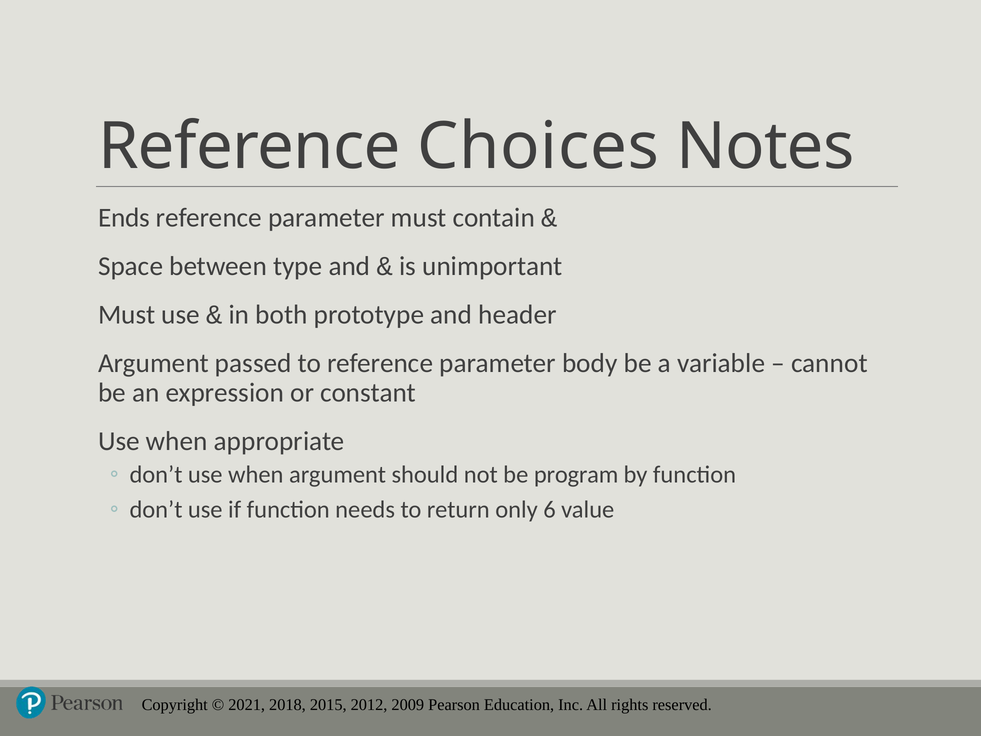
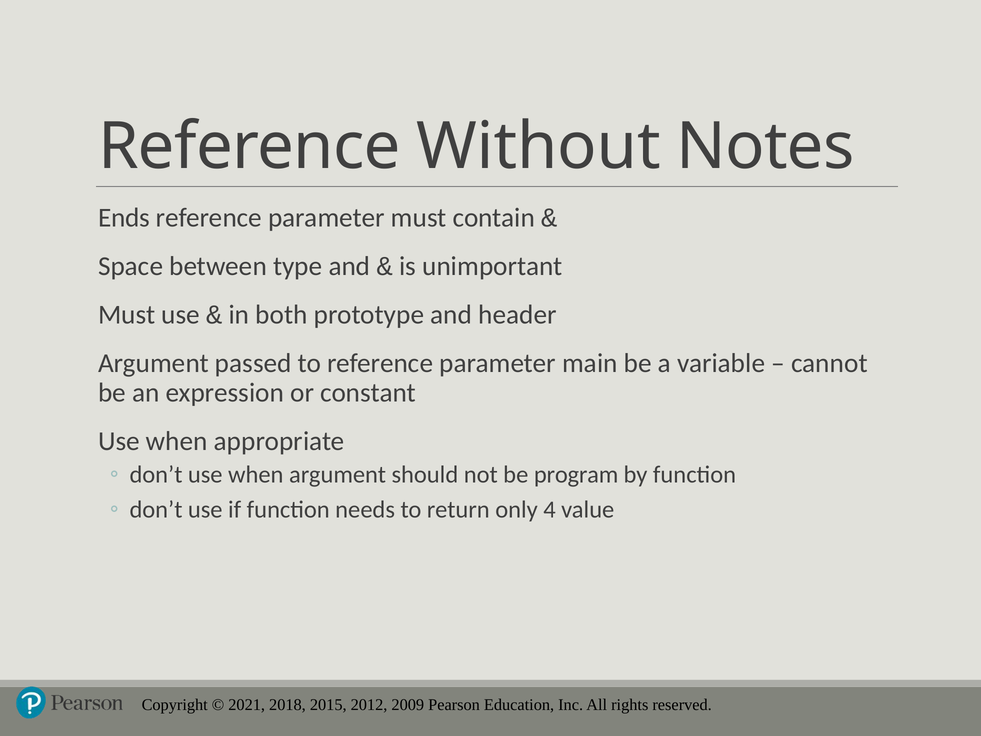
Choices: Choices -> Without (538, 147)
body: body -> main (590, 363)
6: 6 -> 4 (549, 509)
